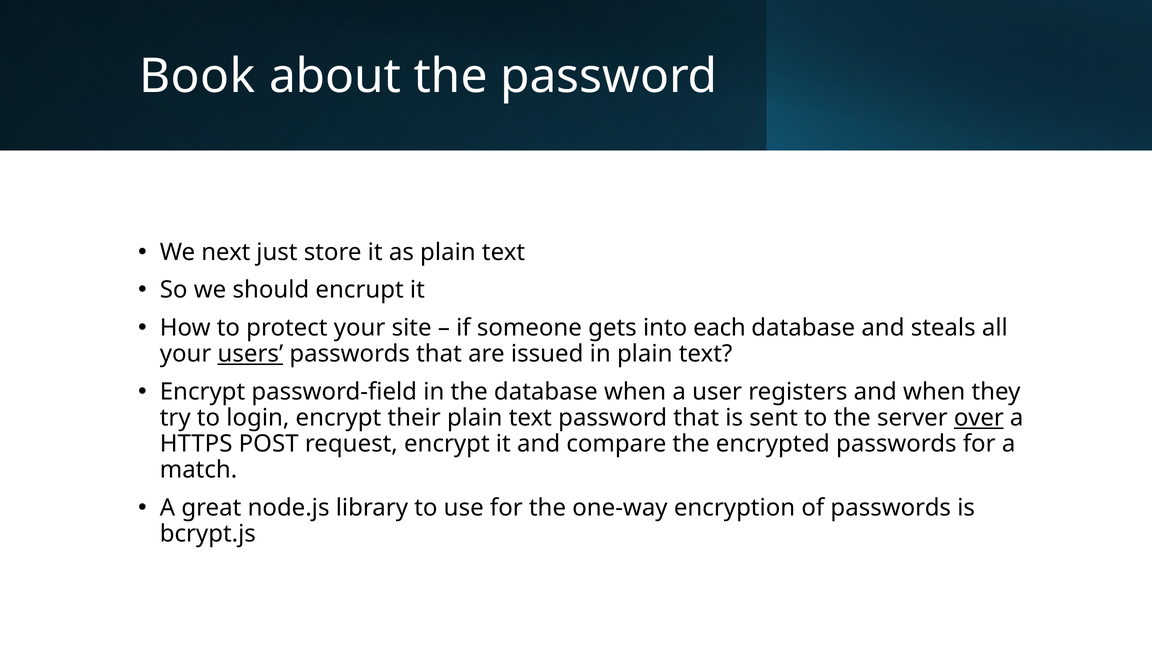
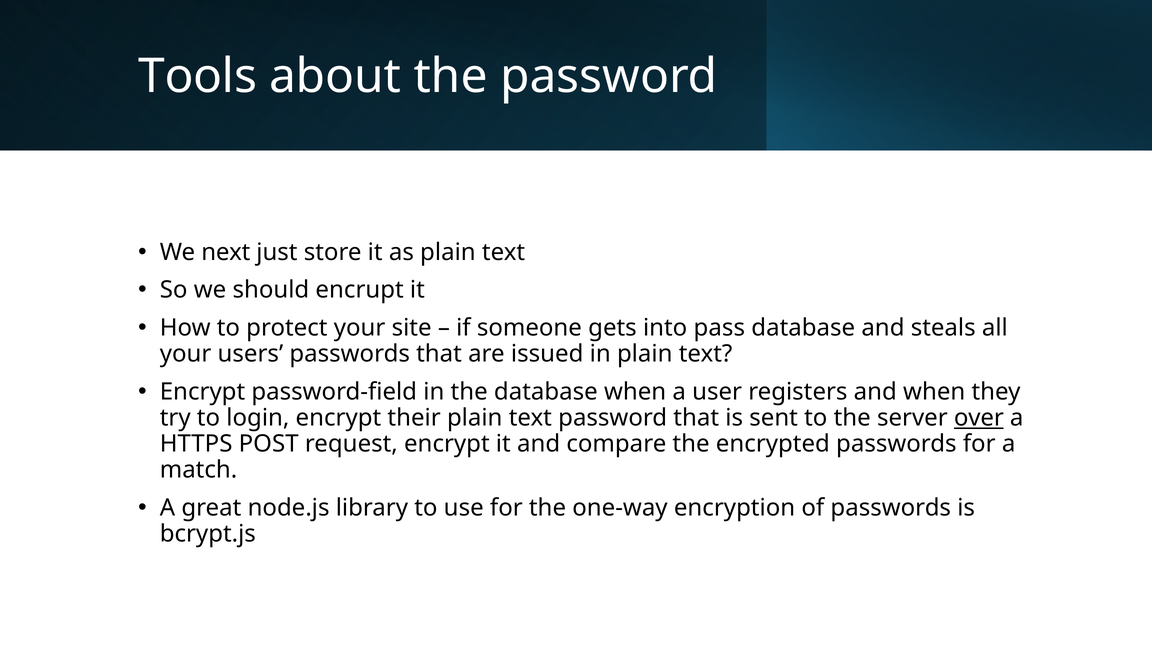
Book: Book -> Tools (198, 76)
each: each -> pass (719, 328)
users underline: present -> none (250, 354)
